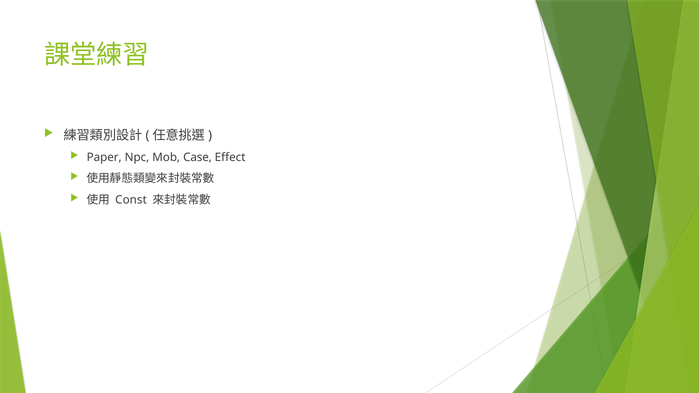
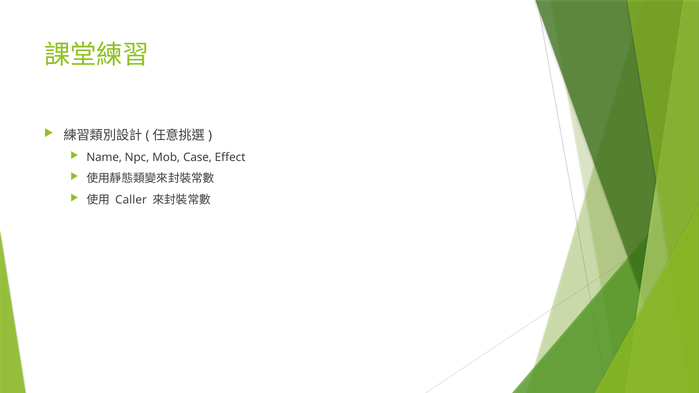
Paper: Paper -> Name (104, 157)
Const: Const -> Caller (131, 200)
